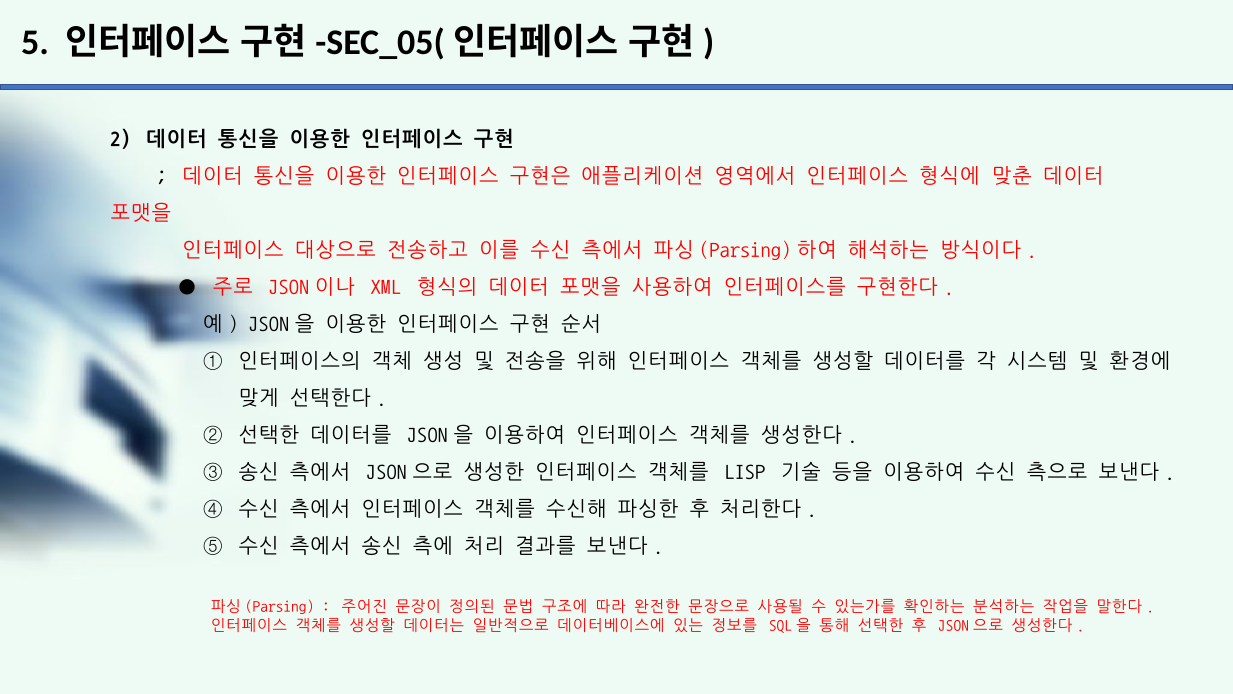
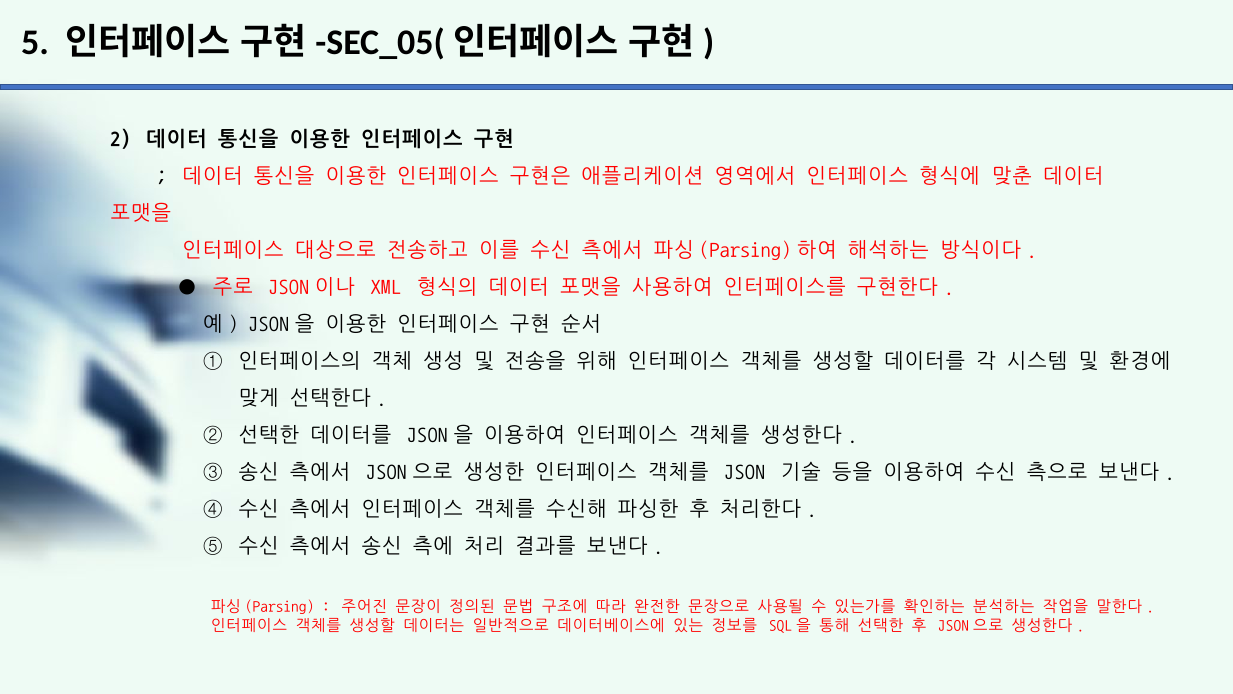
LISP: LISP -> JSON (745, 471)
